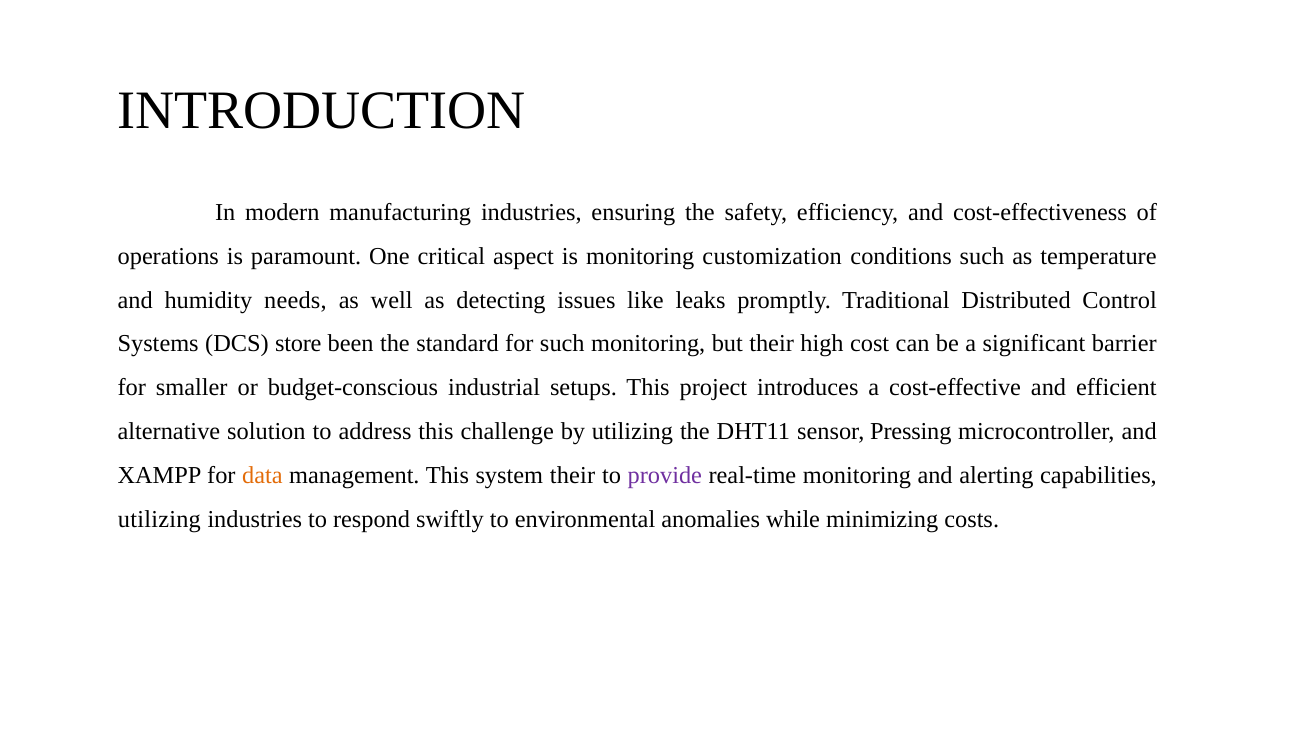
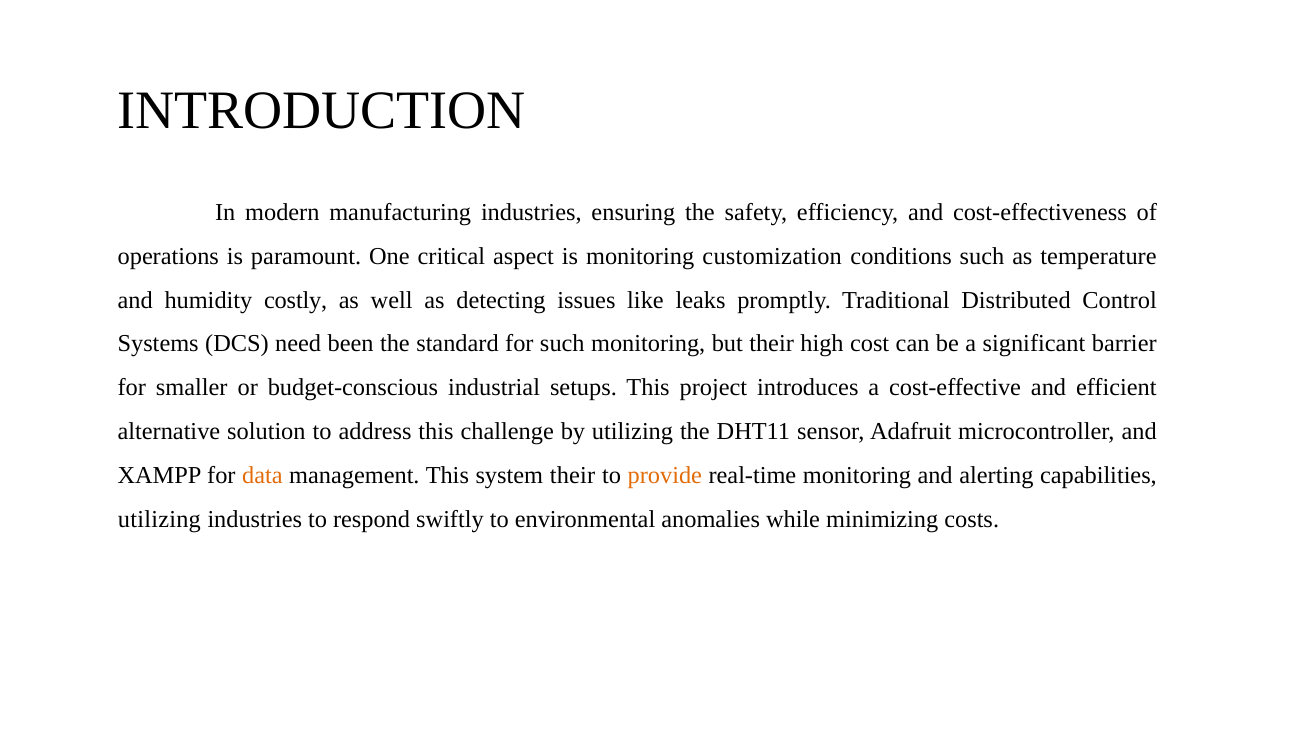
needs: needs -> costly (296, 300)
store: store -> need (298, 344)
Pressing: Pressing -> Adafruit (911, 432)
provide colour: purple -> orange (665, 476)
